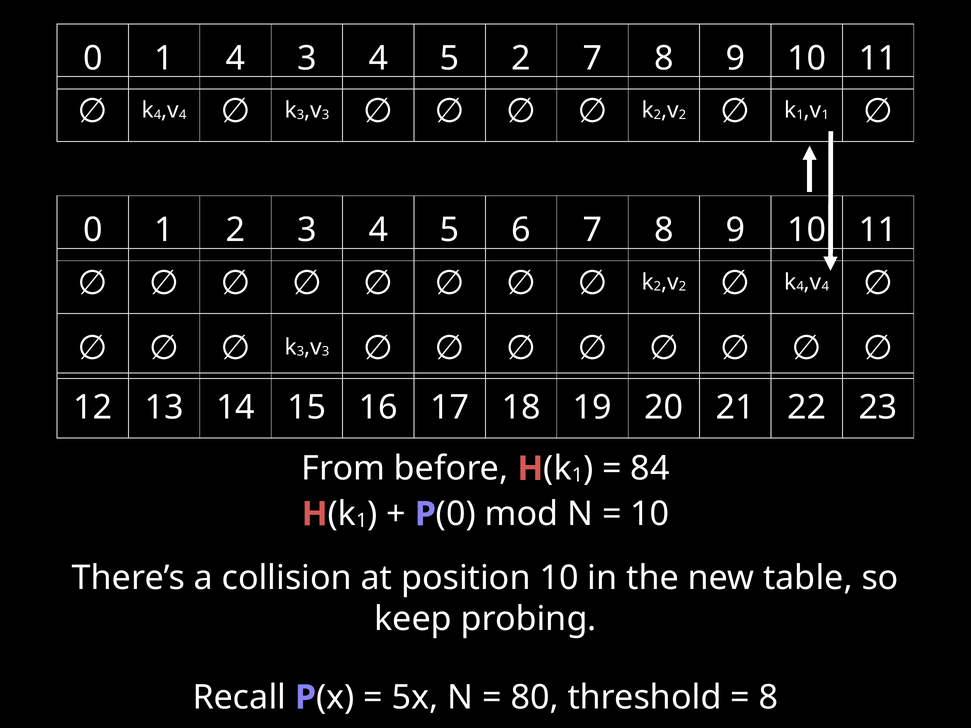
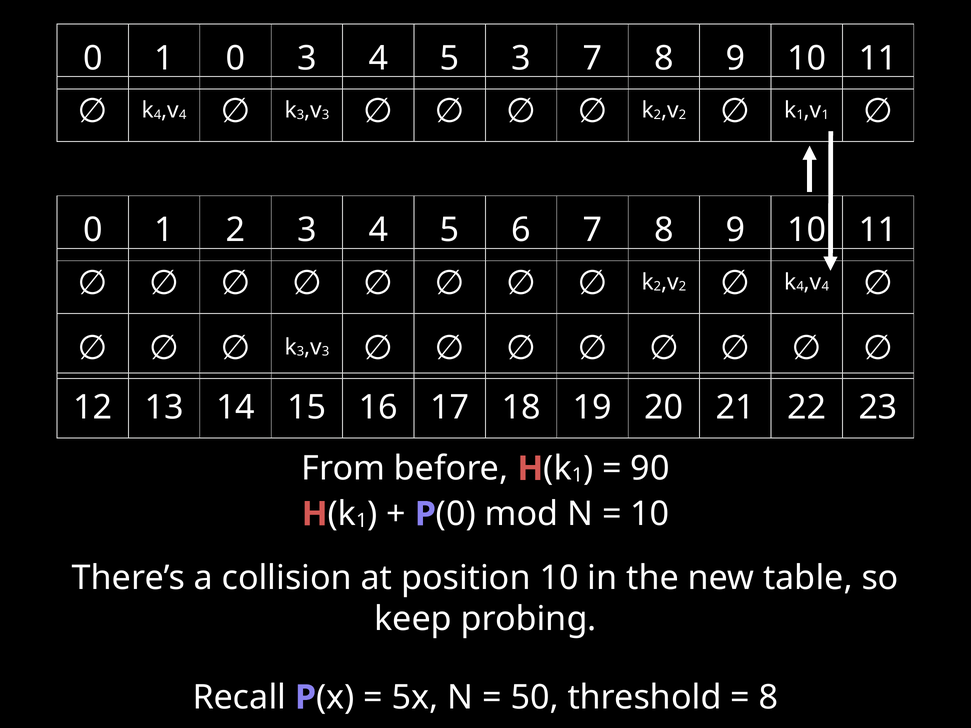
1 4: 4 -> 0 (236, 58)
5 2: 2 -> 3 (521, 58)
84: 84 -> 90 (650, 469)
80: 80 -> 50 (535, 698)
